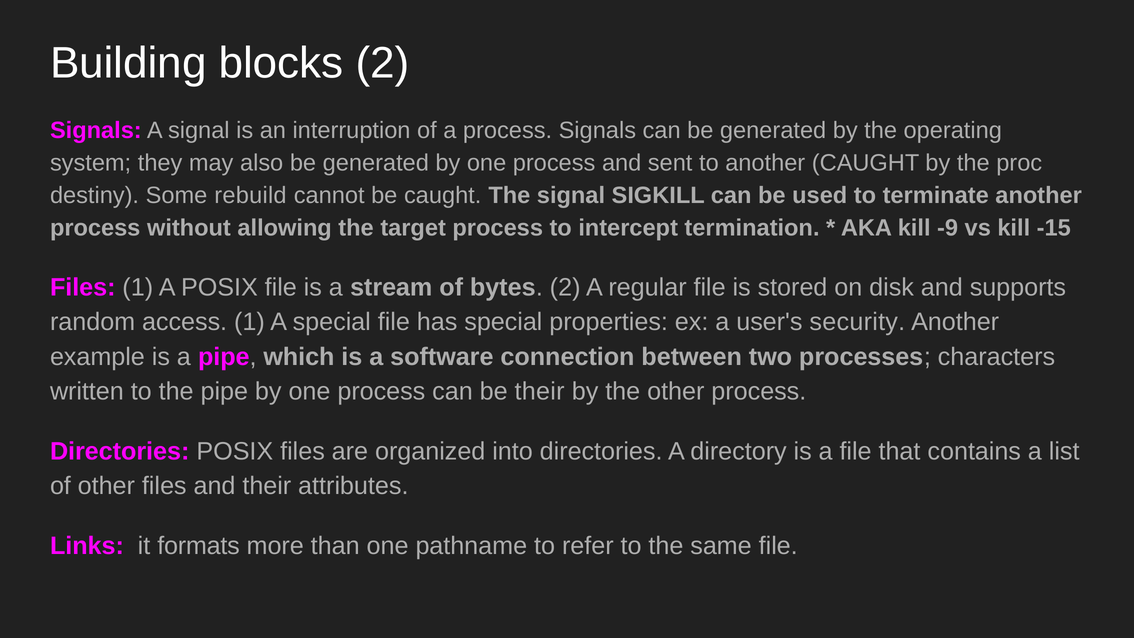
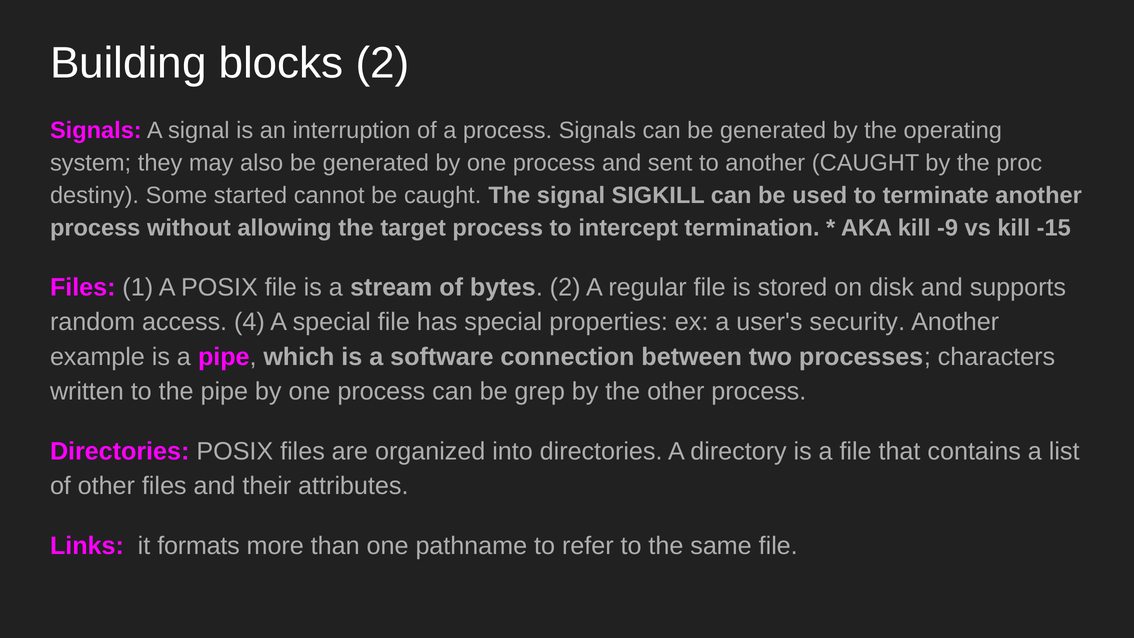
rebuild: rebuild -> started (251, 196)
access 1: 1 -> 4 (249, 322)
be their: their -> grep (540, 391)
